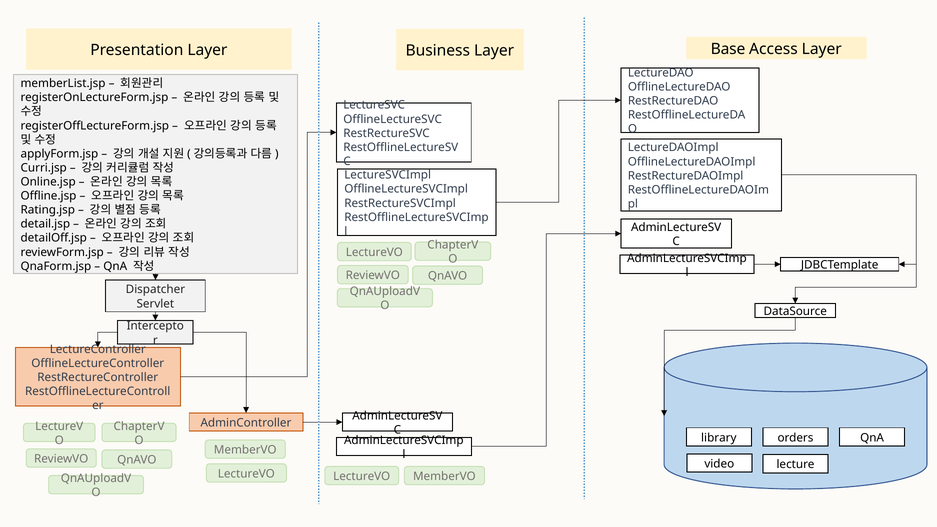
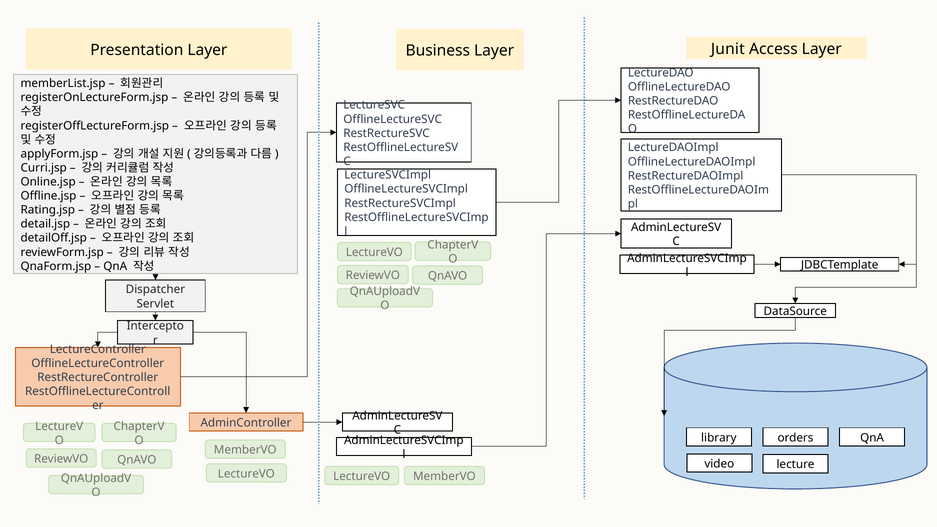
Base: Base -> Junit (728, 49)
